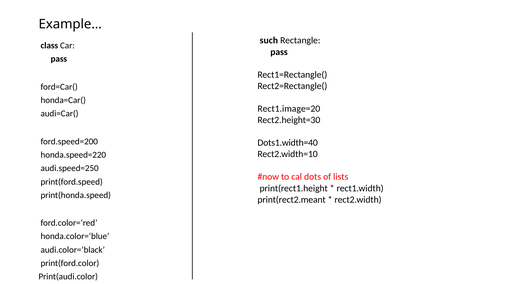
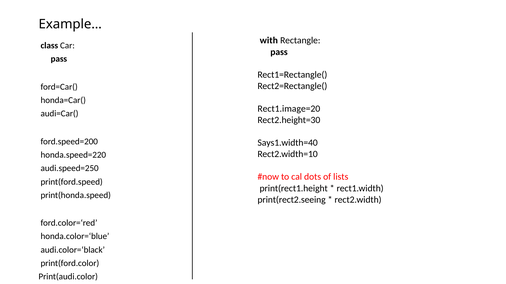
such: such -> with (269, 41)
Dots1.width=40: Dots1.width=40 -> Says1.width=40 (288, 143)
print(rect2.meant: print(rect2.meant -> print(rect2.seeing (292, 200)
